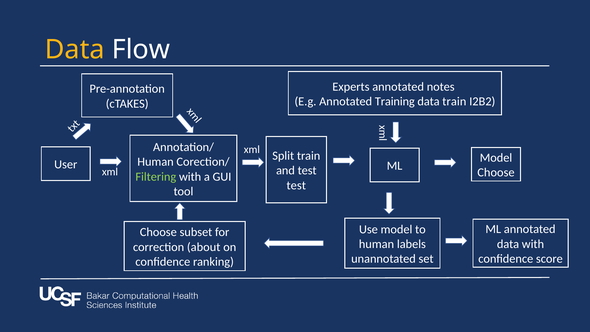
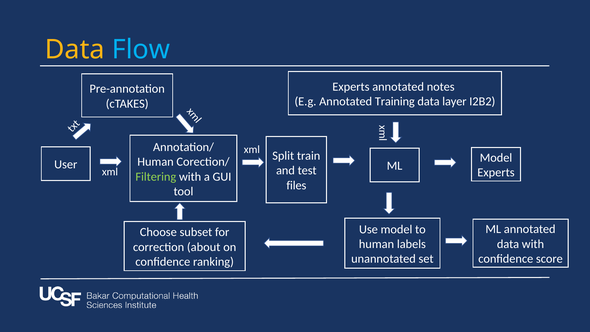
Flow colour: white -> light blue (141, 50)
data train: train -> layer (454, 101)
Choose: Choose -> Experts (496, 172)
test: test -> files (296, 185)
